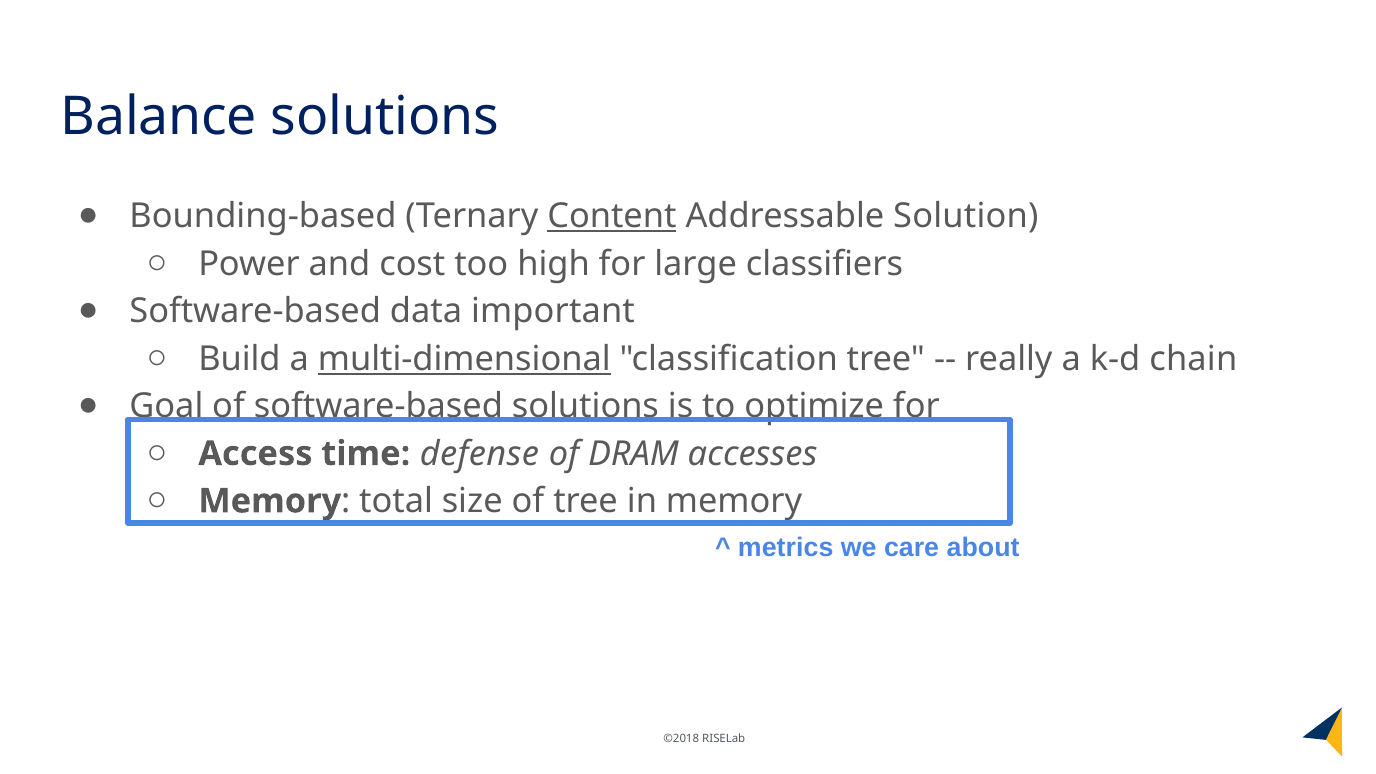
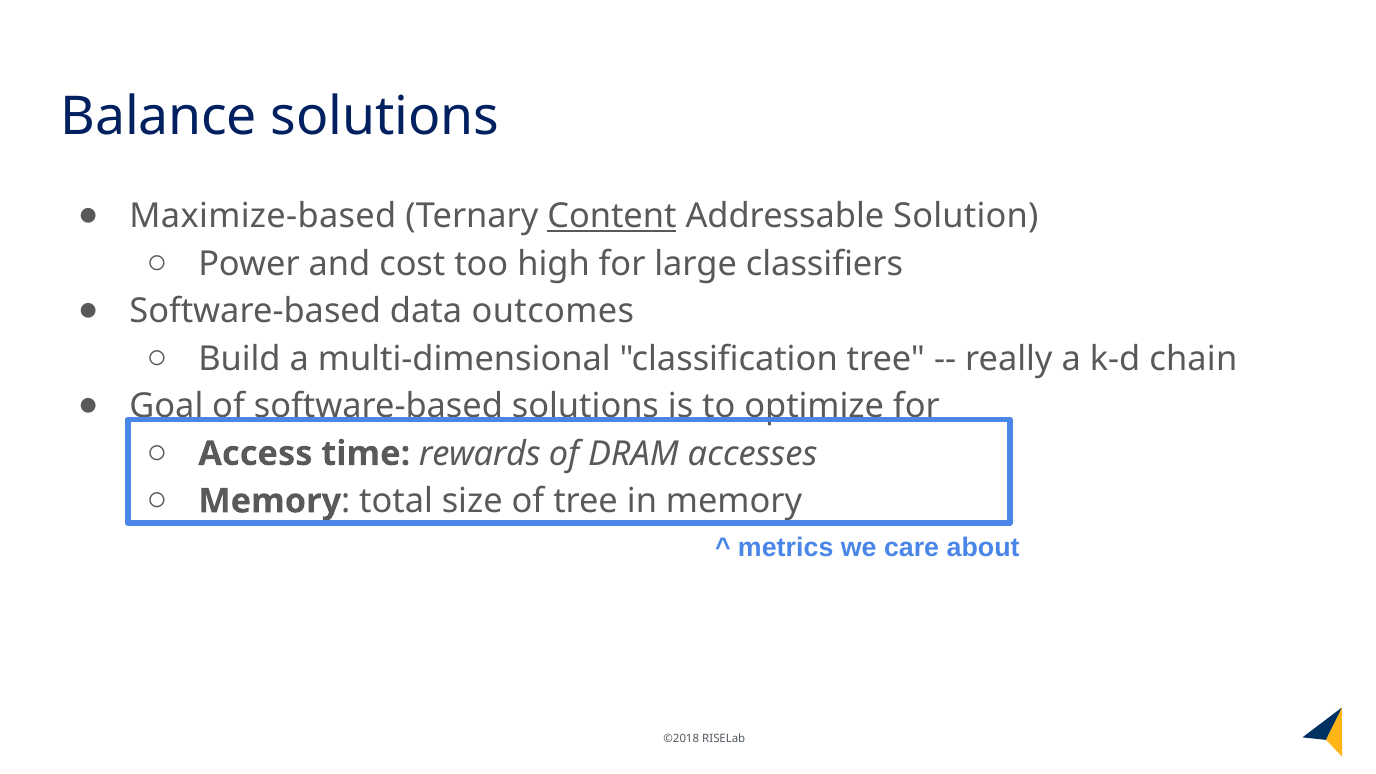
Bounding-based: Bounding-based -> Maximize-based (263, 216)
important: important -> outcomes (553, 311)
multi-dimensional underline: present -> none (464, 359)
defense: defense -> rewards (480, 454)
